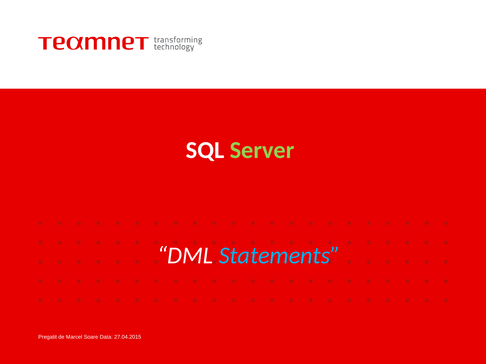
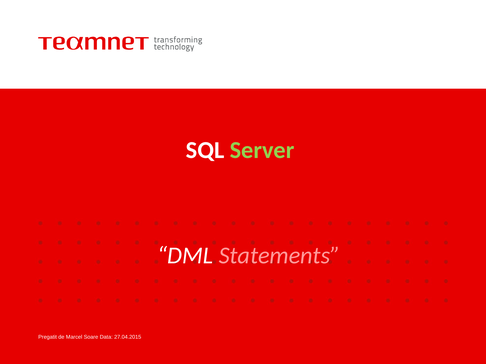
Statements colour: light blue -> pink (279, 256)
